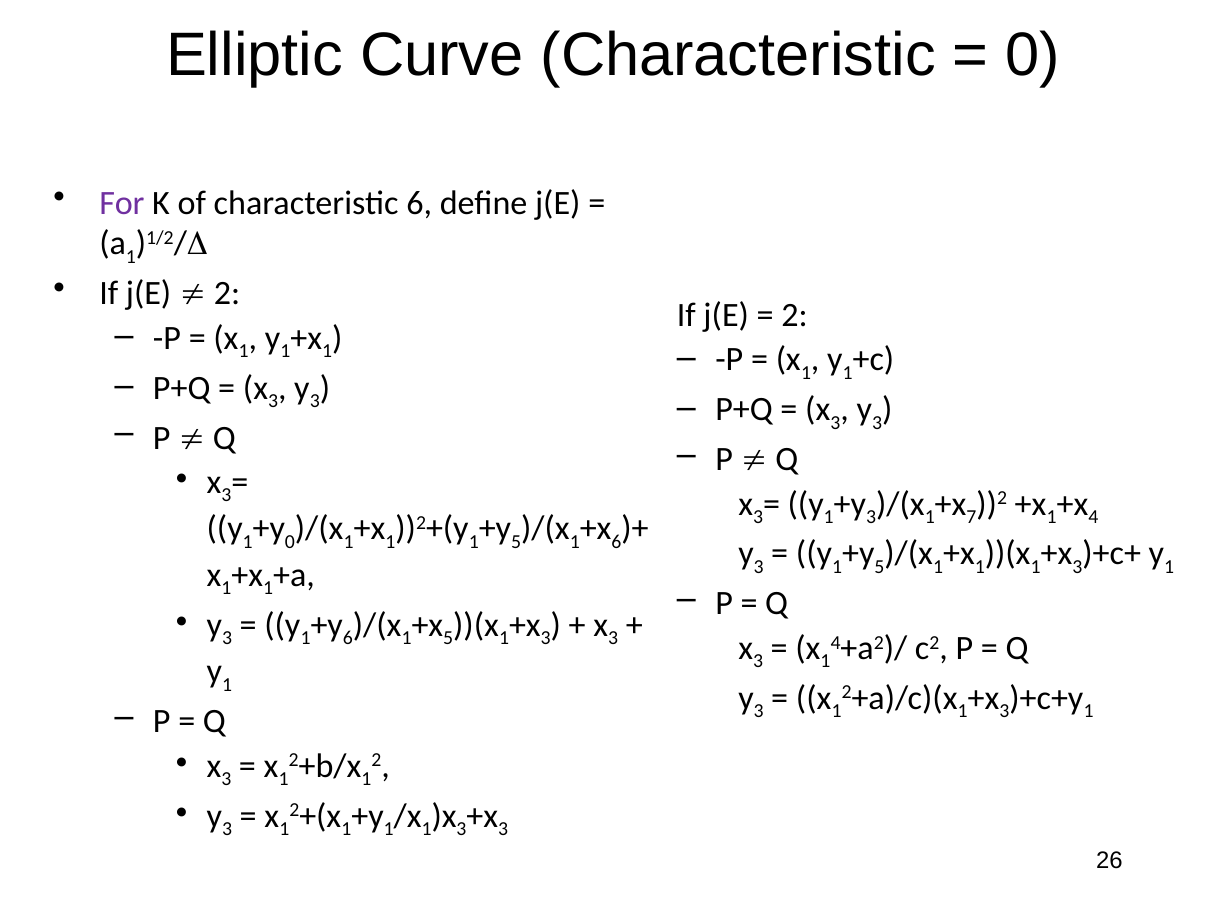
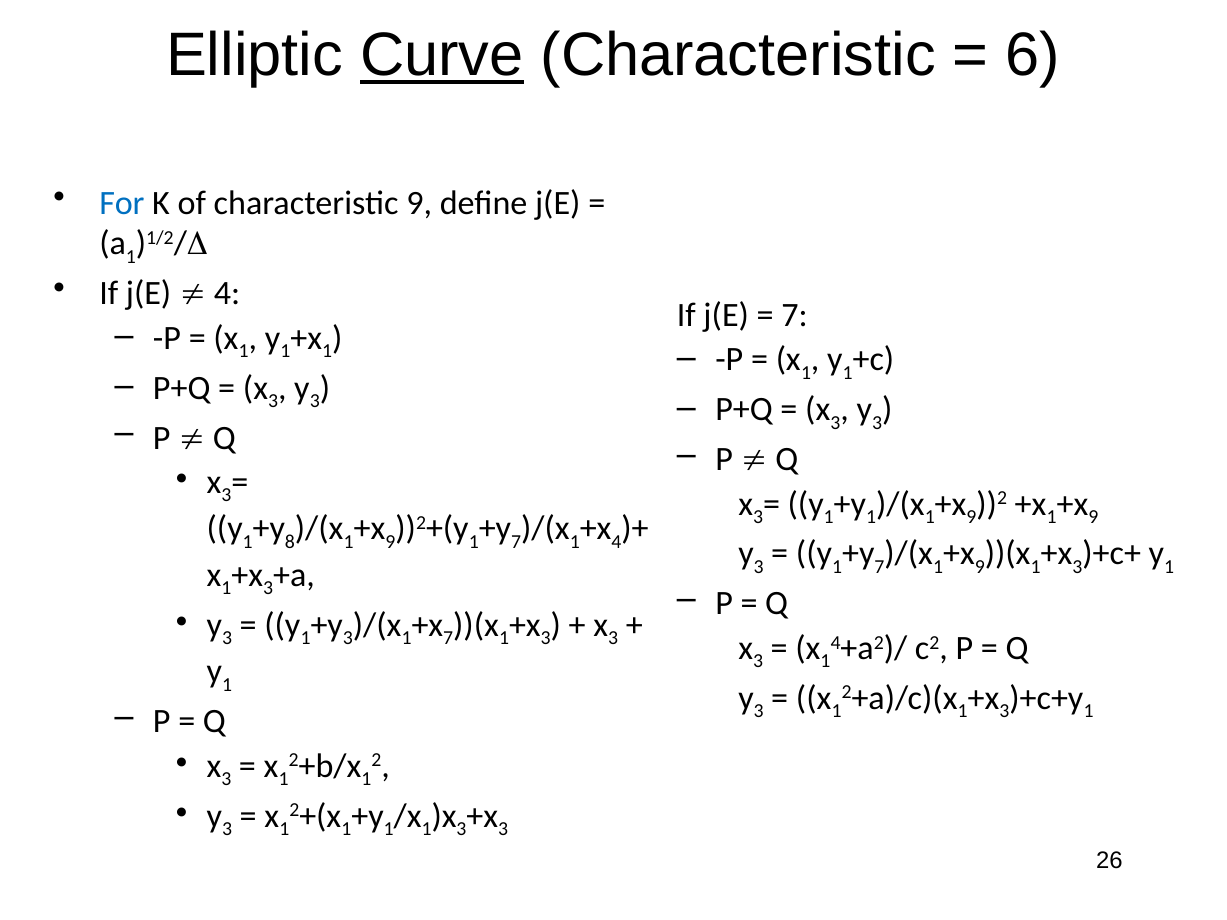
Curve underline: none -> present (442, 55)
0: 0 -> 6 (1033, 55)
For colour: purple -> blue (122, 203)
characteristic 6: 6 -> 9 (419, 203)
2: 2 -> 4 (227, 294)
2: 2 -> 7 (795, 315)
3: 3 -> 1 (871, 517)
7: 7 -> 9 (971, 517)
4: 4 -> 9 (1093, 517)
0: 0 -> 8 (290, 542)
1: 1 -> 9 (390, 542)
5: 5 -> 7 (516, 542)
6: 6 -> 4 (616, 542)
5: 5 -> 7 (879, 567)
1: 1 -> 9 (980, 567)
1: 1 -> 3 (268, 589)
6: 6 -> 3 (348, 639)
5: 5 -> 7 (448, 639)
